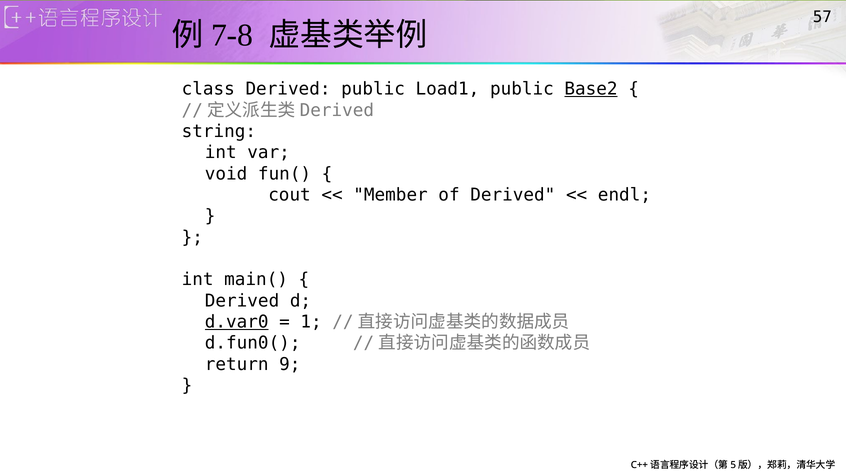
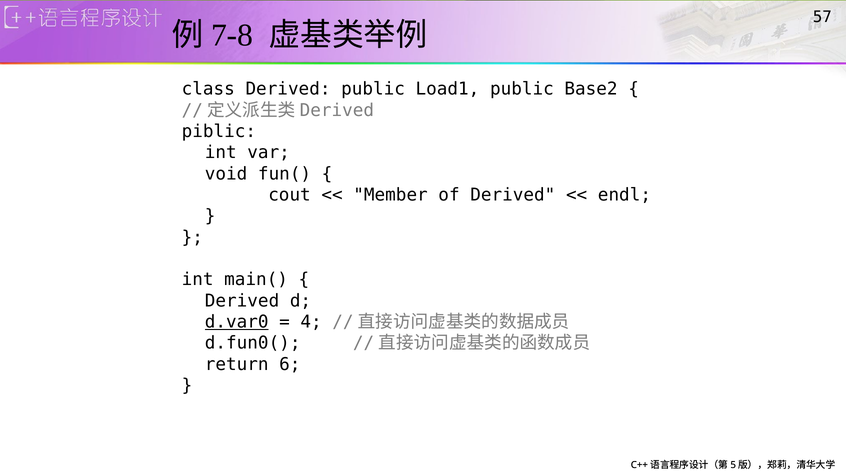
Base2 underline: present -> none (591, 89)
string: string -> piblic (219, 131)
1: 1 -> 4 (311, 322)
9: 9 -> 6 (290, 364)
